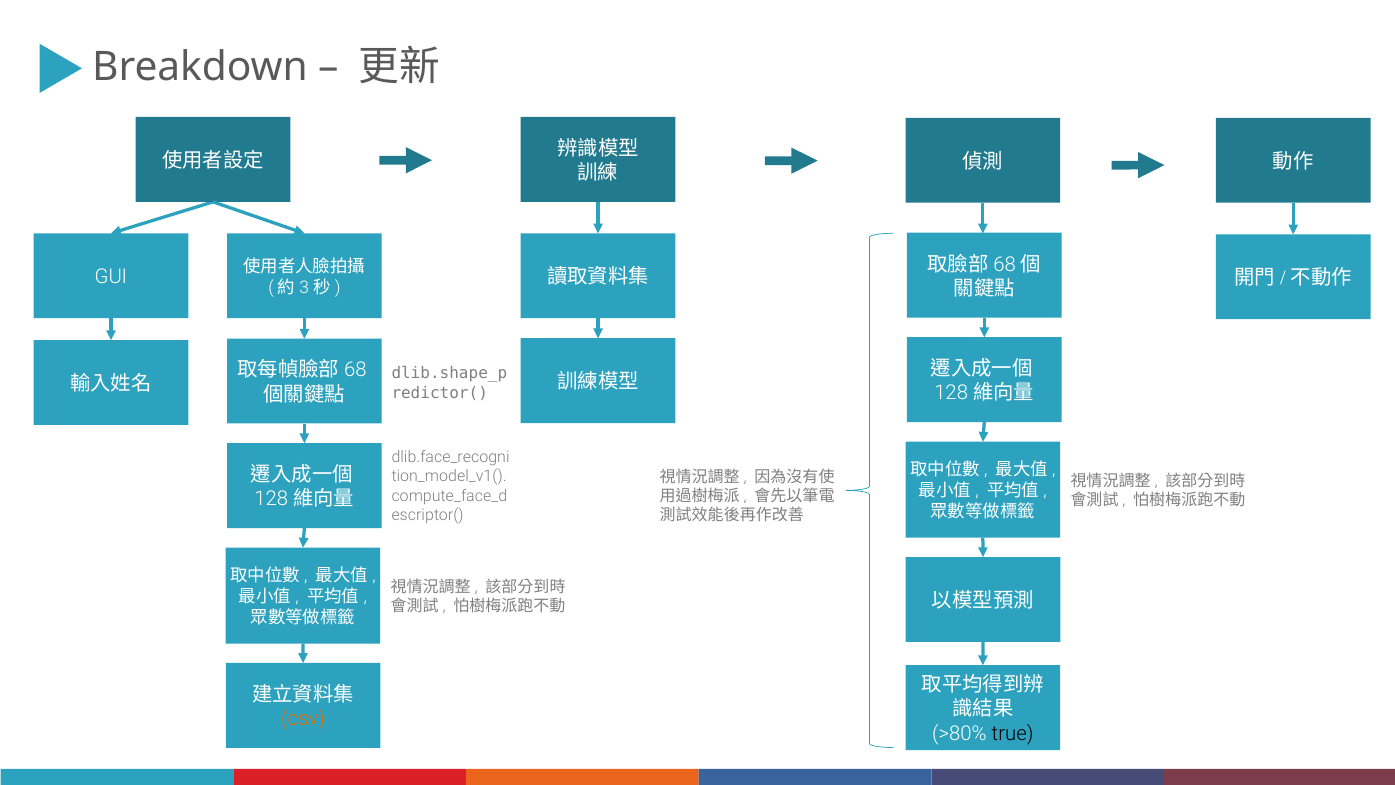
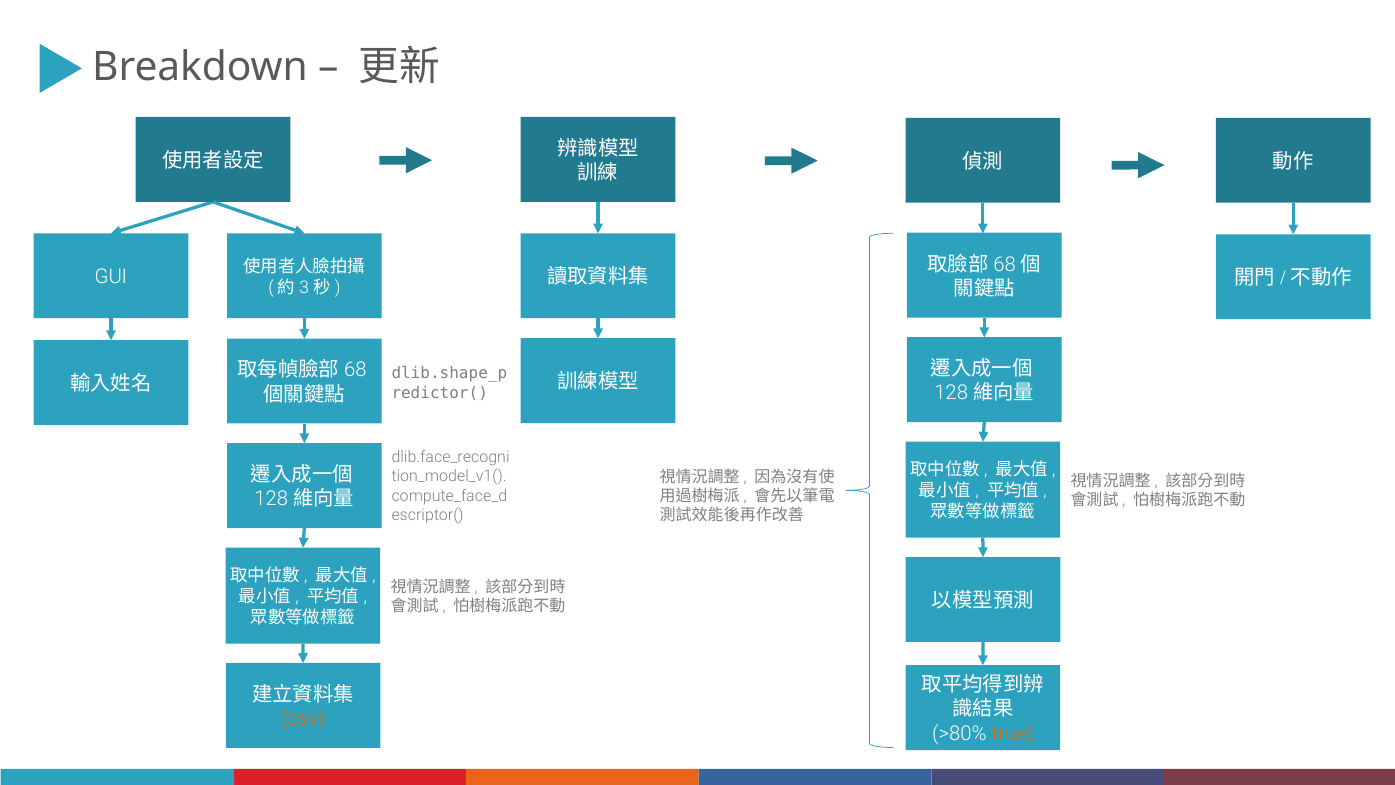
true colour: black -> orange (1013, 733)
